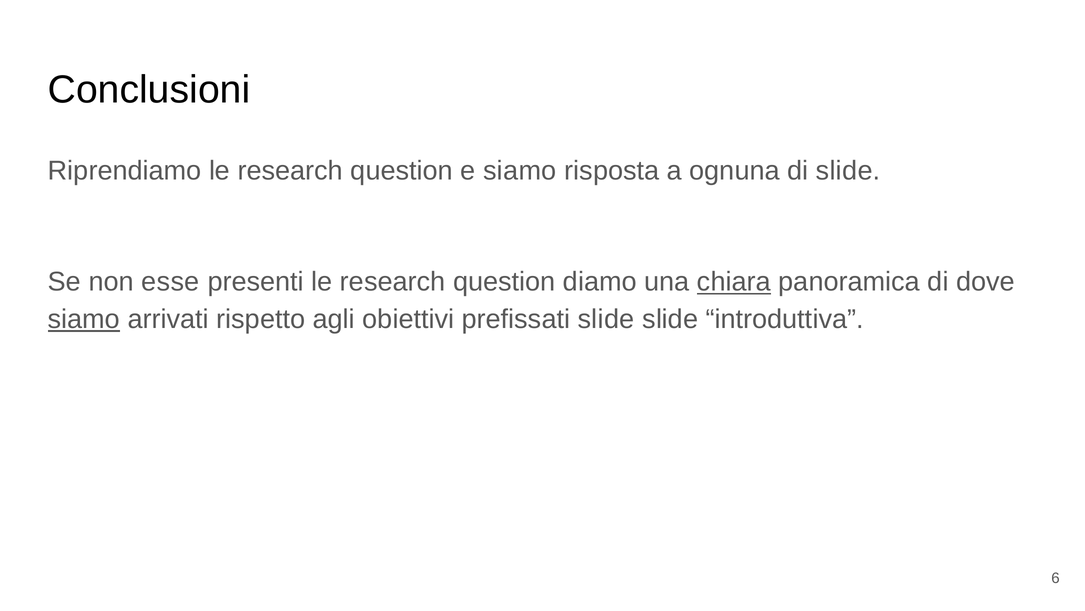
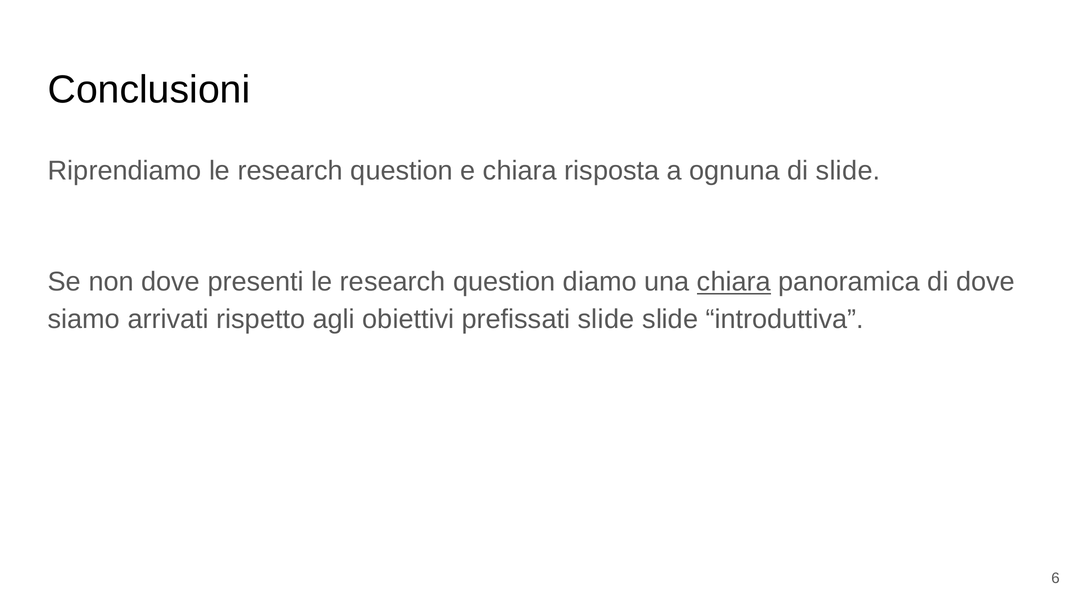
e siamo: siamo -> chiara (520, 171)
non esse: esse -> dove (171, 282)
siamo underline: present -> none (84, 319)
